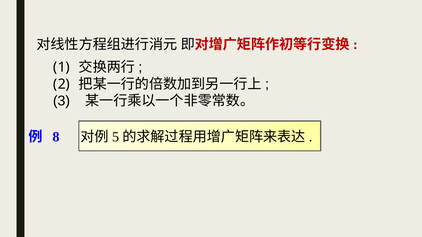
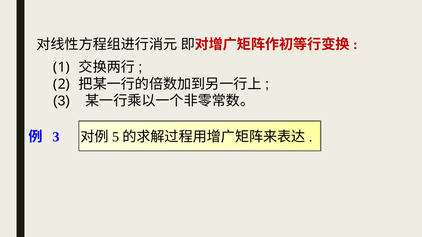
8: 8 -> 3 (56, 137)
